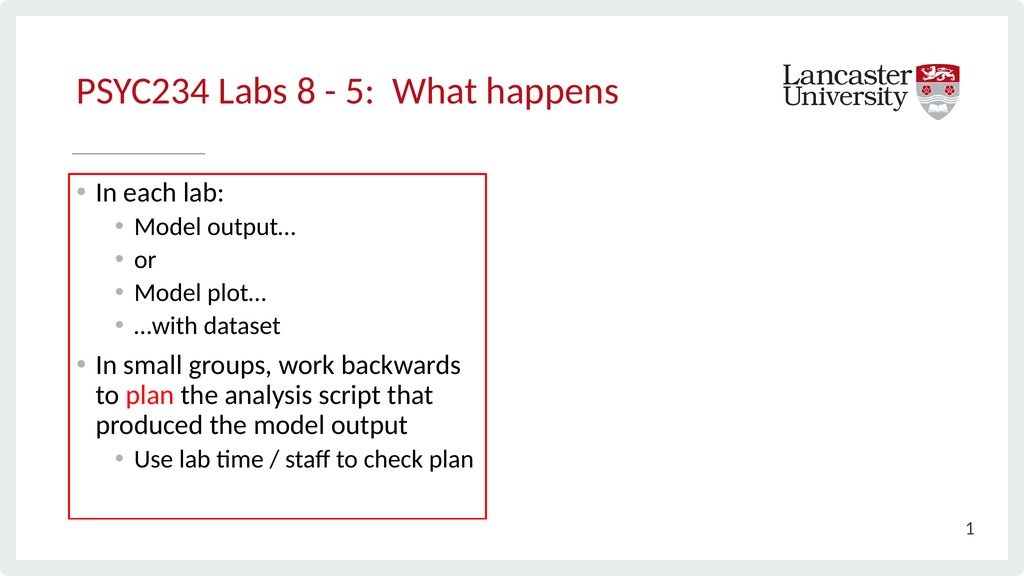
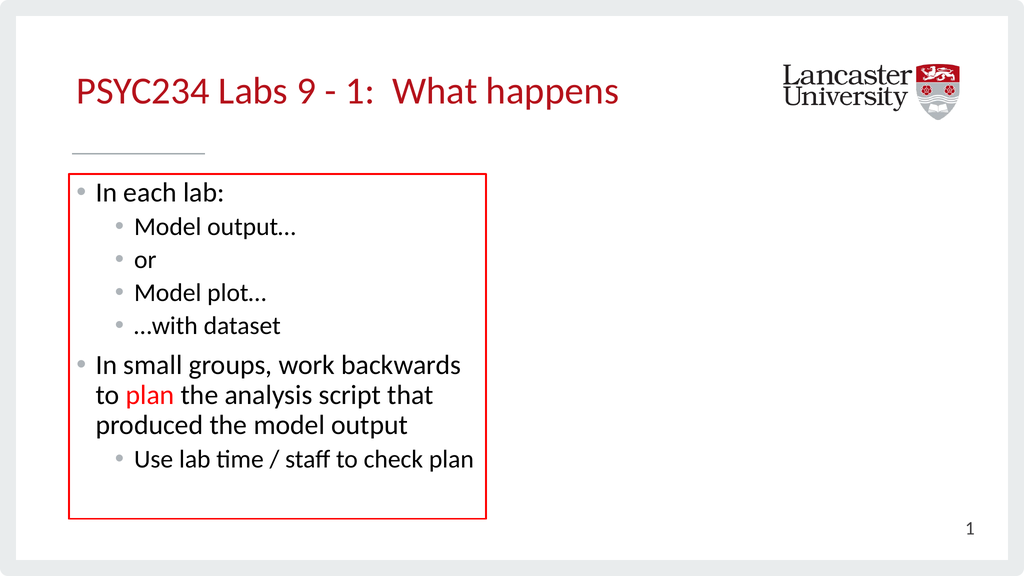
8: 8 -> 9 (306, 91)
5: 5 -> 1 (360, 91)
